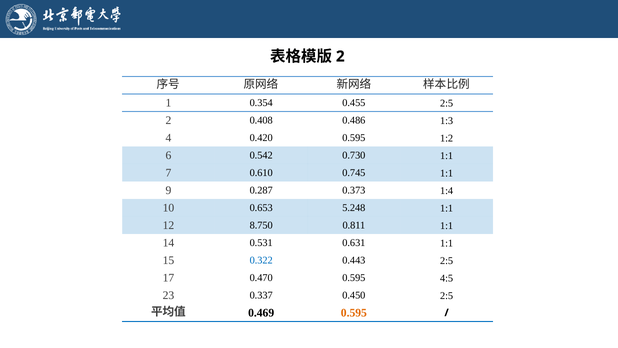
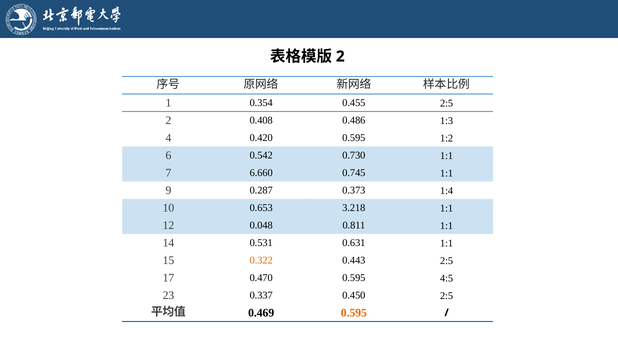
0.610: 0.610 -> 6.660 (261, 173)
5.248: 5.248 -> 3.218 (354, 207)
8.750: 8.750 -> 0.048 (261, 225)
0.322 colour: blue -> orange (261, 260)
